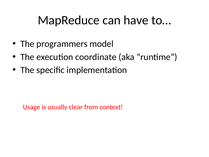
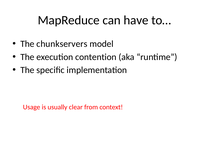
programmers: programmers -> chunkservers (62, 44)
coordinate: coordinate -> contention (96, 57)
